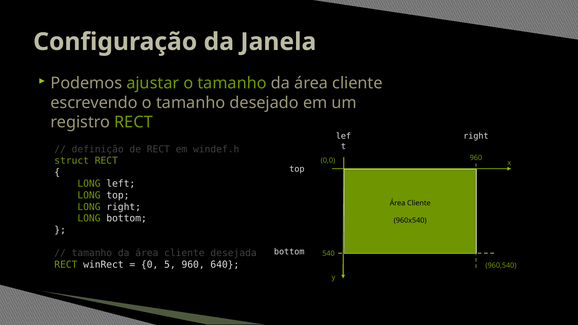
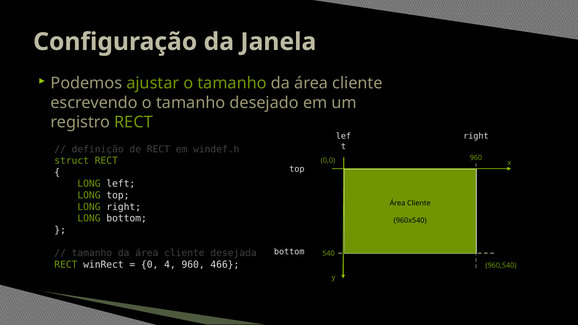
5: 5 -> 4 (170, 265)
640: 640 -> 466 (225, 265)
